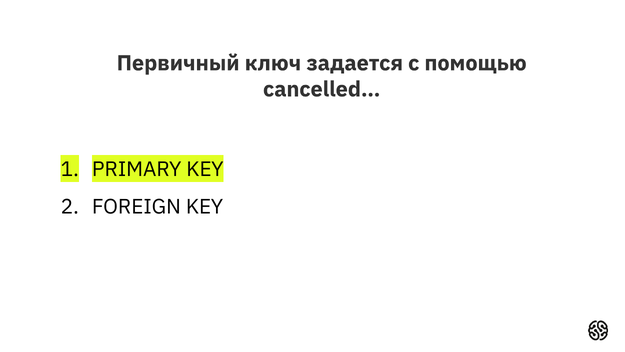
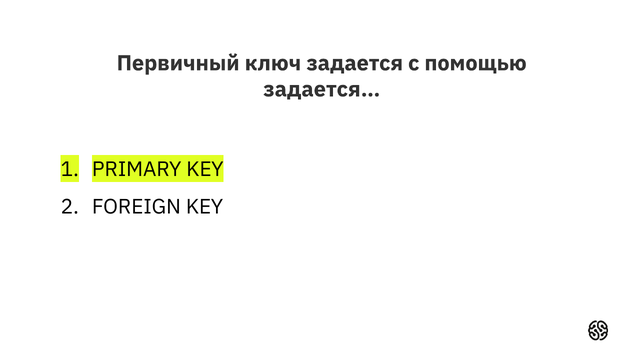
cancelled…: cancelled… -> задается… (322, 89)
